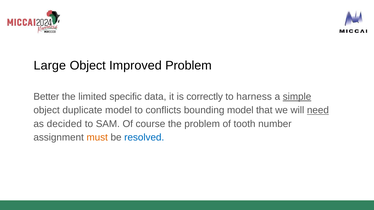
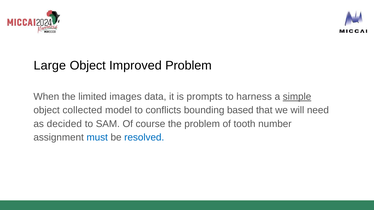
Better: Better -> When (46, 97)
specific: specific -> images (126, 97)
correctly: correctly -> prompts (205, 97)
duplicate: duplicate -> collected (82, 110)
bounding model: model -> based (240, 110)
need underline: present -> none (318, 110)
must colour: orange -> blue (97, 138)
